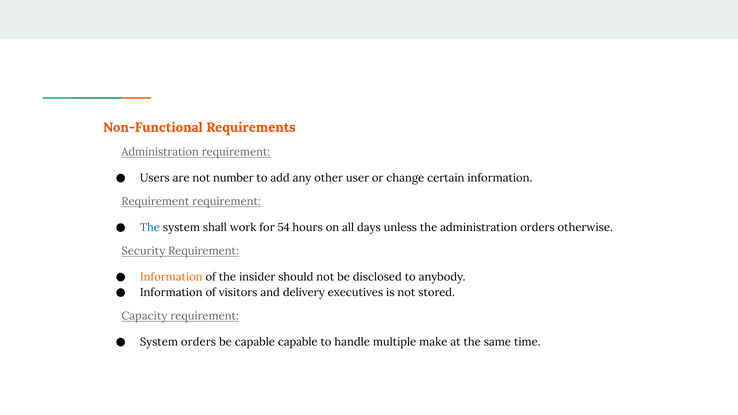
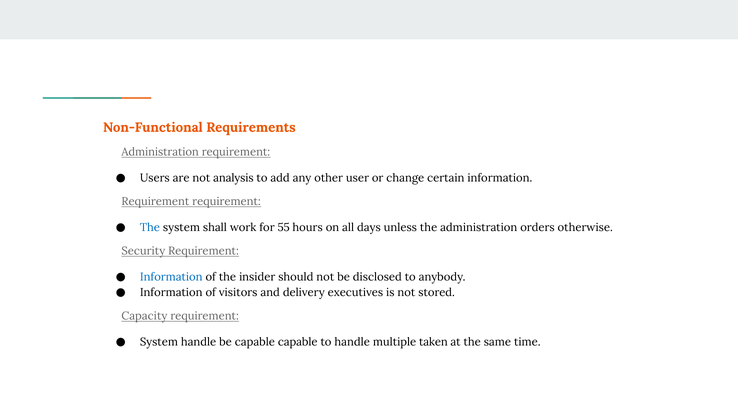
number: number -> analysis (233, 178)
54: 54 -> 55 (284, 228)
Information colour: orange -> blue (171, 277)
System orders: orders -> handle (199, 342)
make: make -> taken (433, 342)
